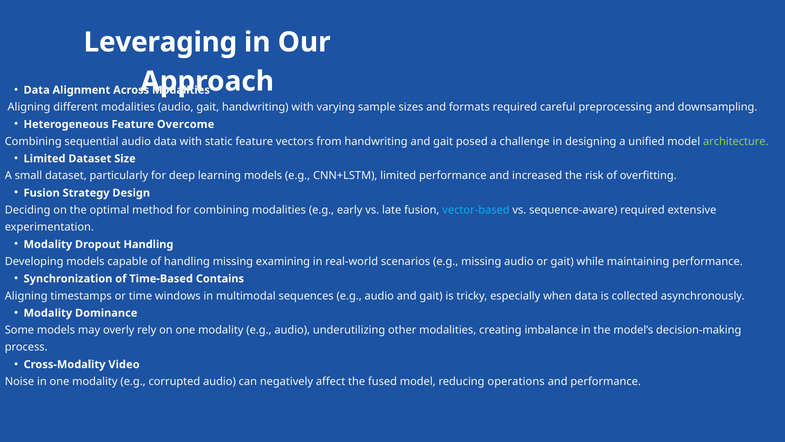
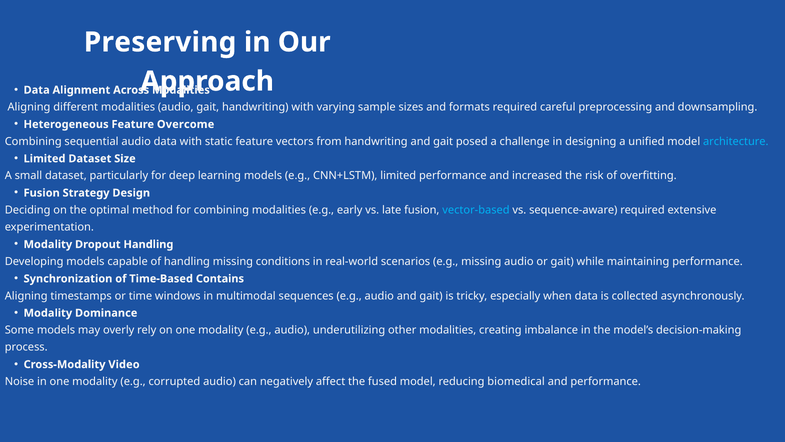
Leveraging: Leveraging -> Preserving (160, 42)
architecture colour: light green -> light blue (736, 141)
examining: examining -> conditions (283, 261)
operations: operations -> biomedical (516, 381)
